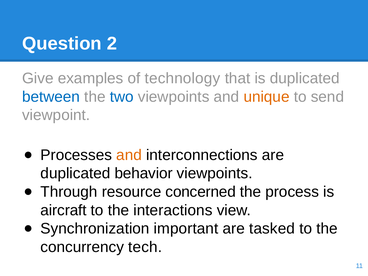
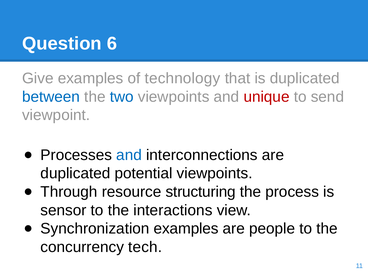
2: 2 -> 6 (112, 44)
unique colour: orange -> red (267, 97)
and colour: orange -> blue (129, 155)
behavior: behavior -> potential (144, 173)
concerned: concerned -> structuring (201, 192)
aircraft: aircraft -> sensor (63, 210)
Synchronization important: important -> examples (186, 229)
tasked: tasked -> people (272, 229)
